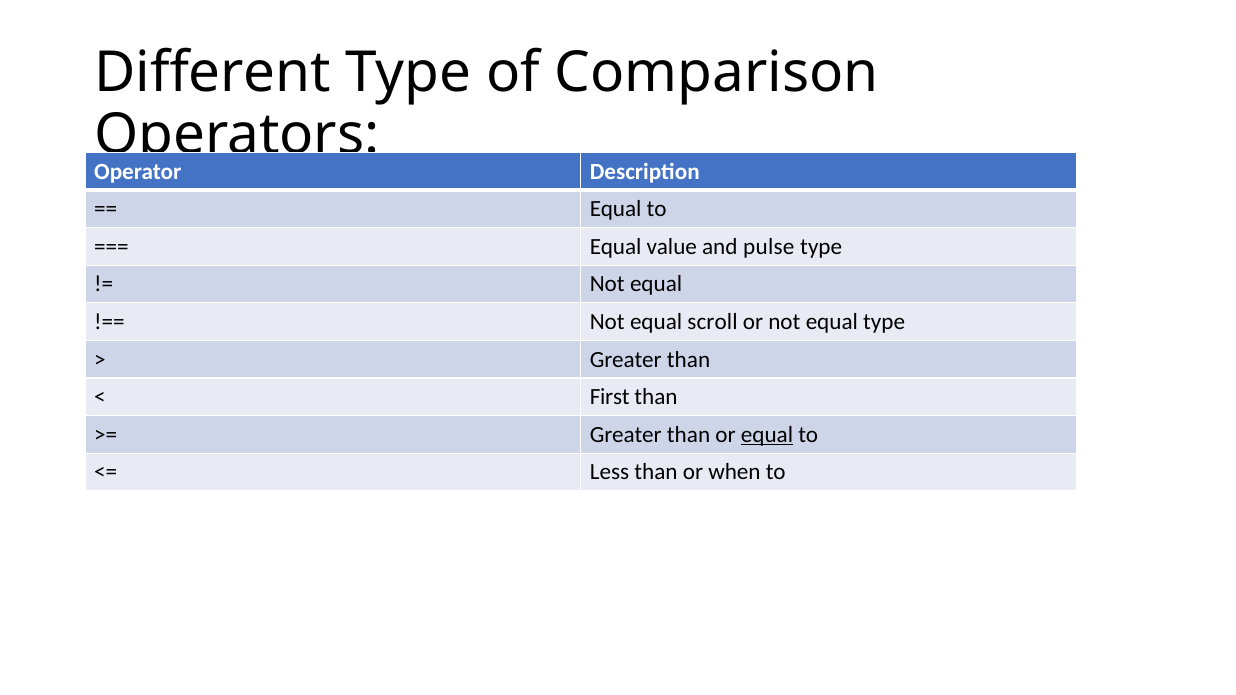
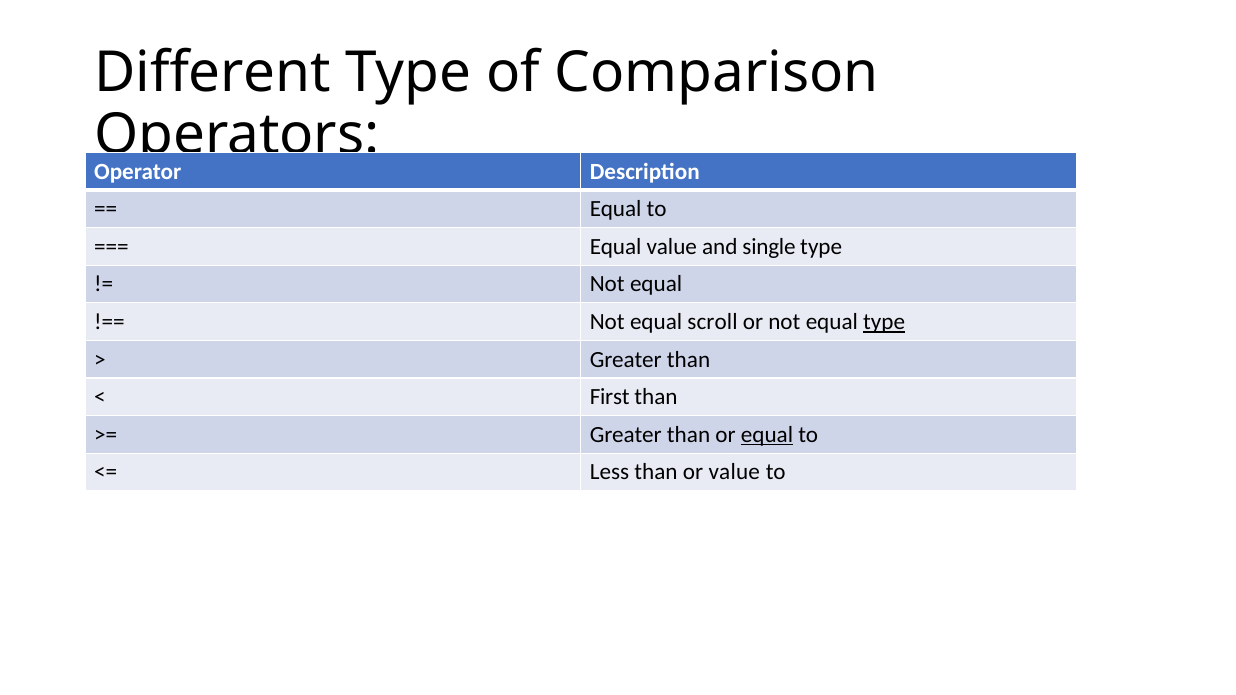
pulse: pulse -> single (769, 247)
type underline: none -> present (884, 322)
or when: when -> value (734, 472)
